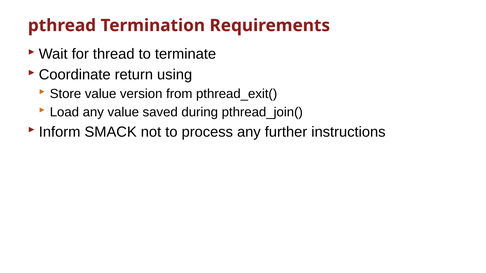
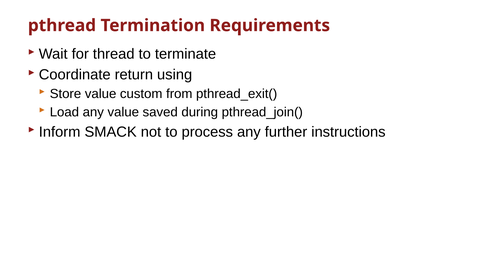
version: version -> custom (141, 94)
